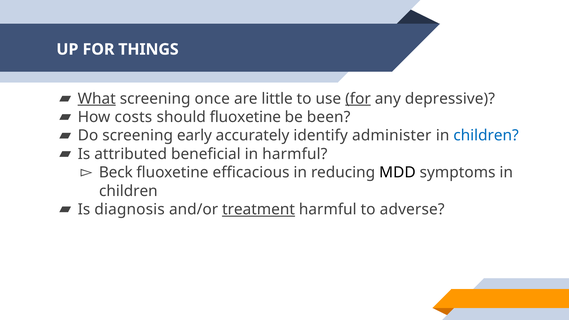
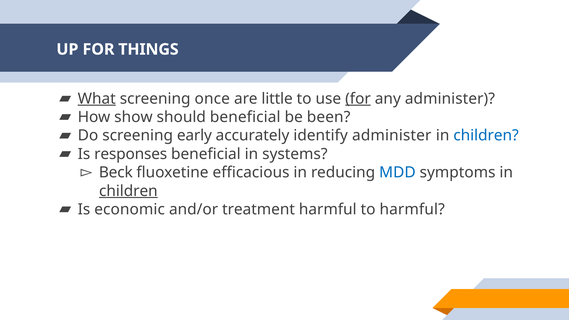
any depressive: depressive -> administer (450, 99)
costs: costs -> show (133, 117)
should fluoxetine: fluoxetine -> beneficial (245, 117)
attributed: attributed -> responses (131, 154)
in harmful: harmful -> systems (295, 154)
MDD colour: black -> blue (397, 173)
children underline: none -> present (128, 191)
diagnosis: diagnosis -> economic (130, 209)
treatment underline: present -> none (259, 209)
to adverse: adverse -> harmful (412, 209)
